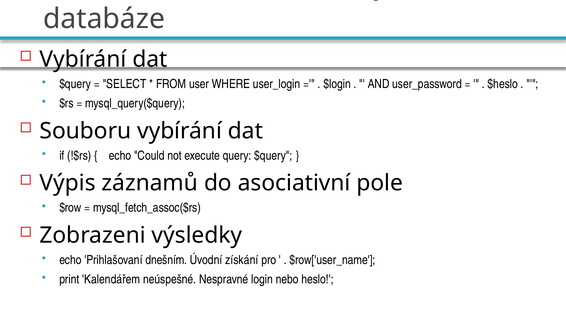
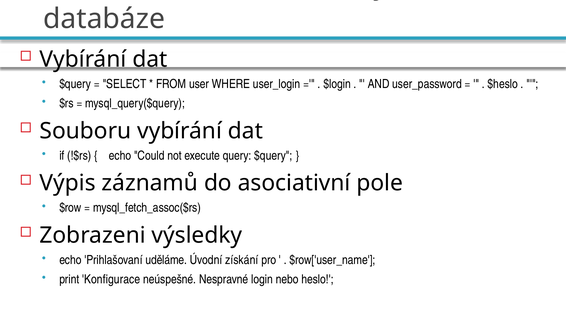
dnešním: dnešním -> uděláme (166, 260)
Kalendářem: Kalendářem -> Konfigurace (111, 280)
